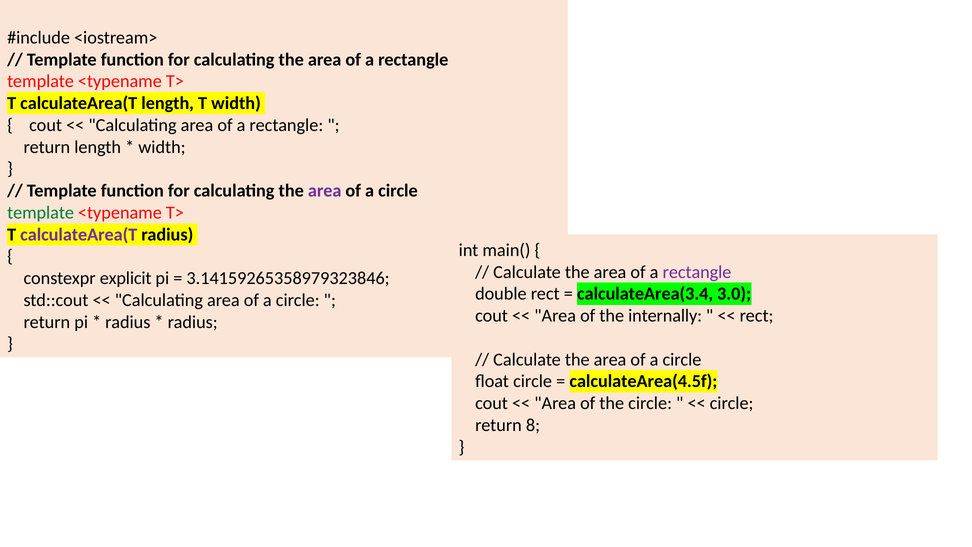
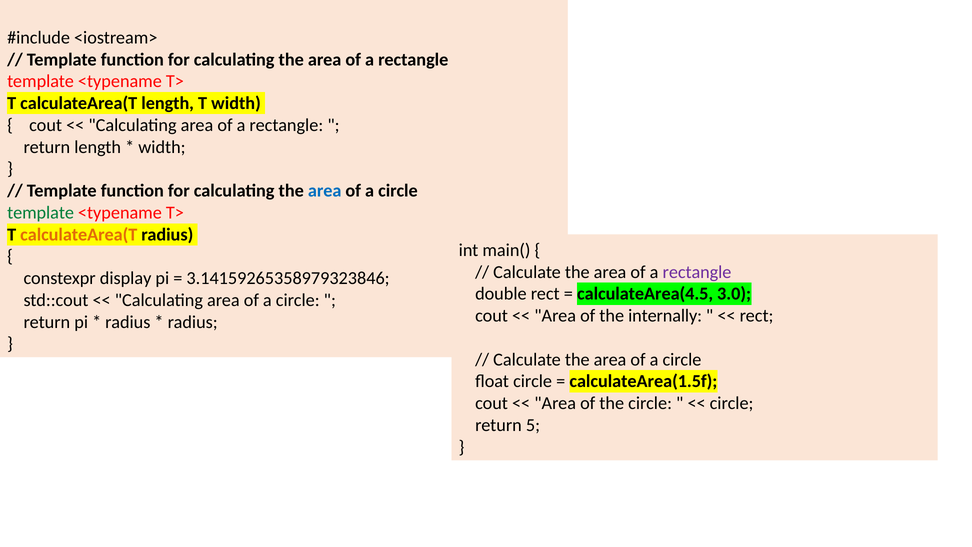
area colour: purple -> blue (325, 191)
calculateArea(T colour: purple -> orange (79, 234)
explicit: explicit -> display (126, 278)
calculateArea(3.4: calculateArea(3.4 -> calculateArea(4.5 (645, 294)
calculateArea(4.5f: calculateArea(4.5f -> calculateArea(1.5f (643, 381)
8: 8 -> 5 (533, 425)
